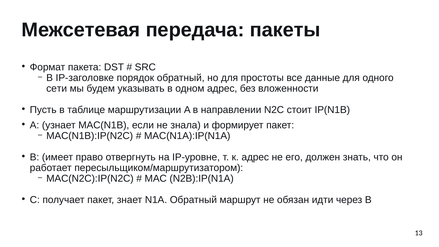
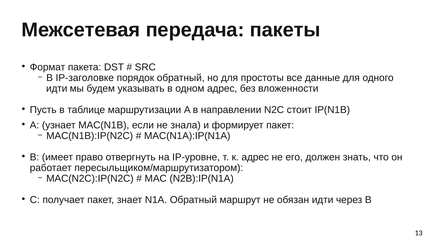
сети: сети -> идти (57, 89)
